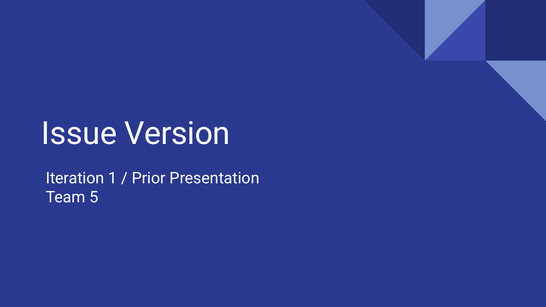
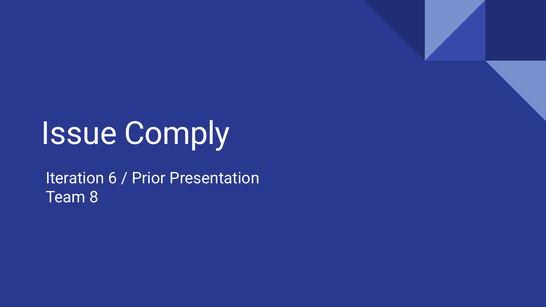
Version: Version -> Comply (177, 134)
1: 1 -> 6 (113, 178)
5: 5 -> 8 (94, 197)
